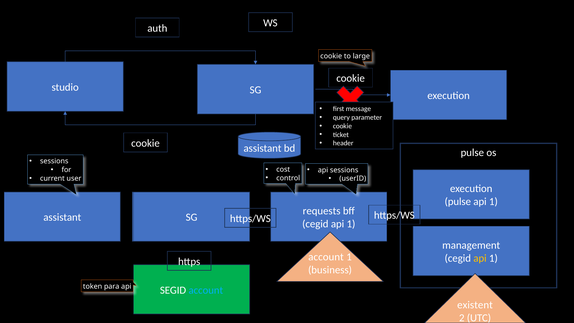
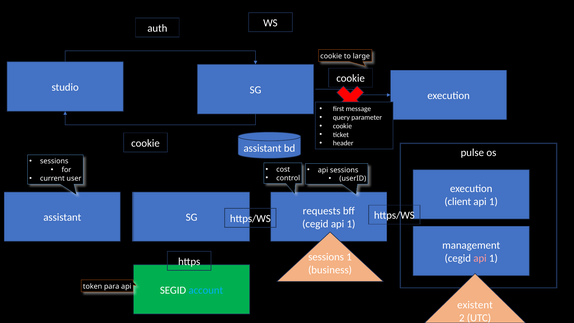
pulse: pulse -> client (458, 201)
account: account -> sessions (326, 257)
api colour: yellow -> pink (480, 258)
